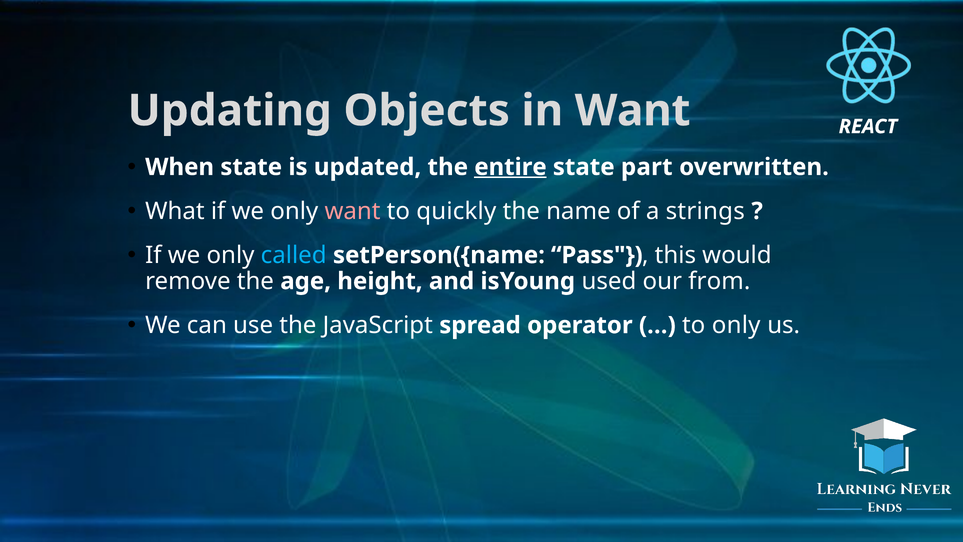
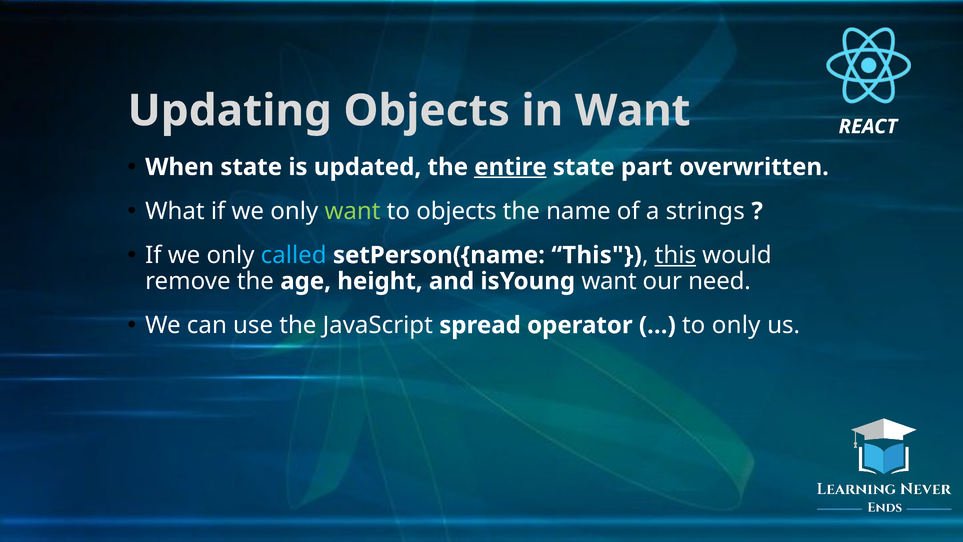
want colour: pink -> light green (353, 211)
to quickly: quickly -> objects (456, 211)
setPerson({name Pass: Pass -> This (597, 255)
this underline: none -> present (675, 255)
isYoung used: used -> want (609, 281)
from: from -> need (719, 281)
